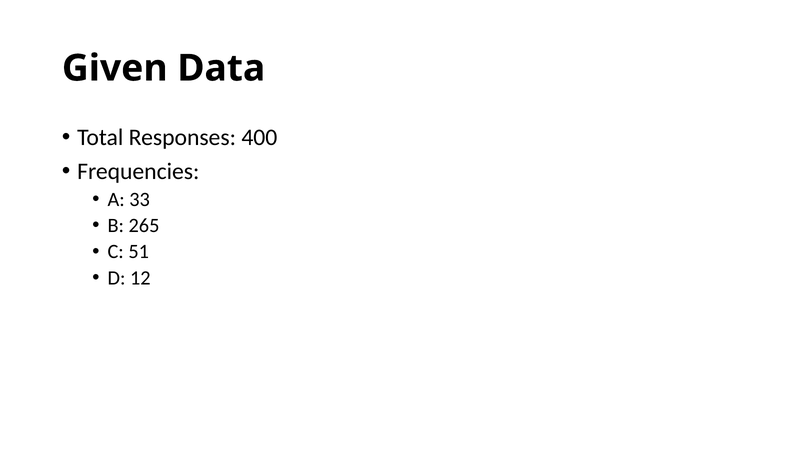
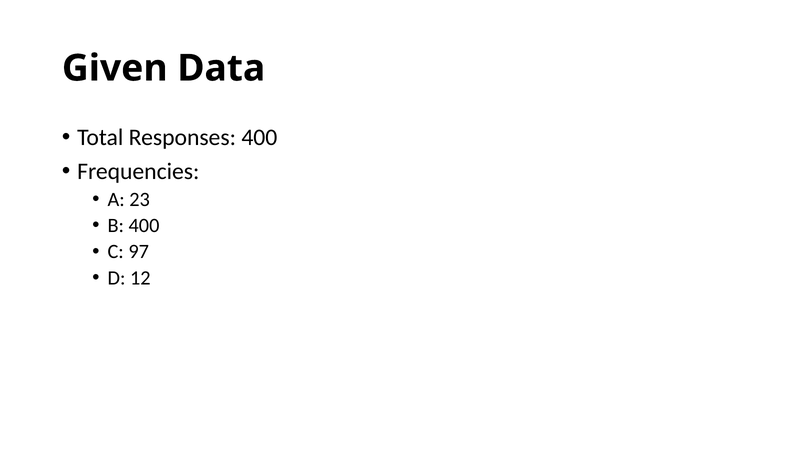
33: 33 -> 23 (140, 199)
B 265: 265 -> 400 (144, 225)
51: 51 -> 97 (139, 252)
